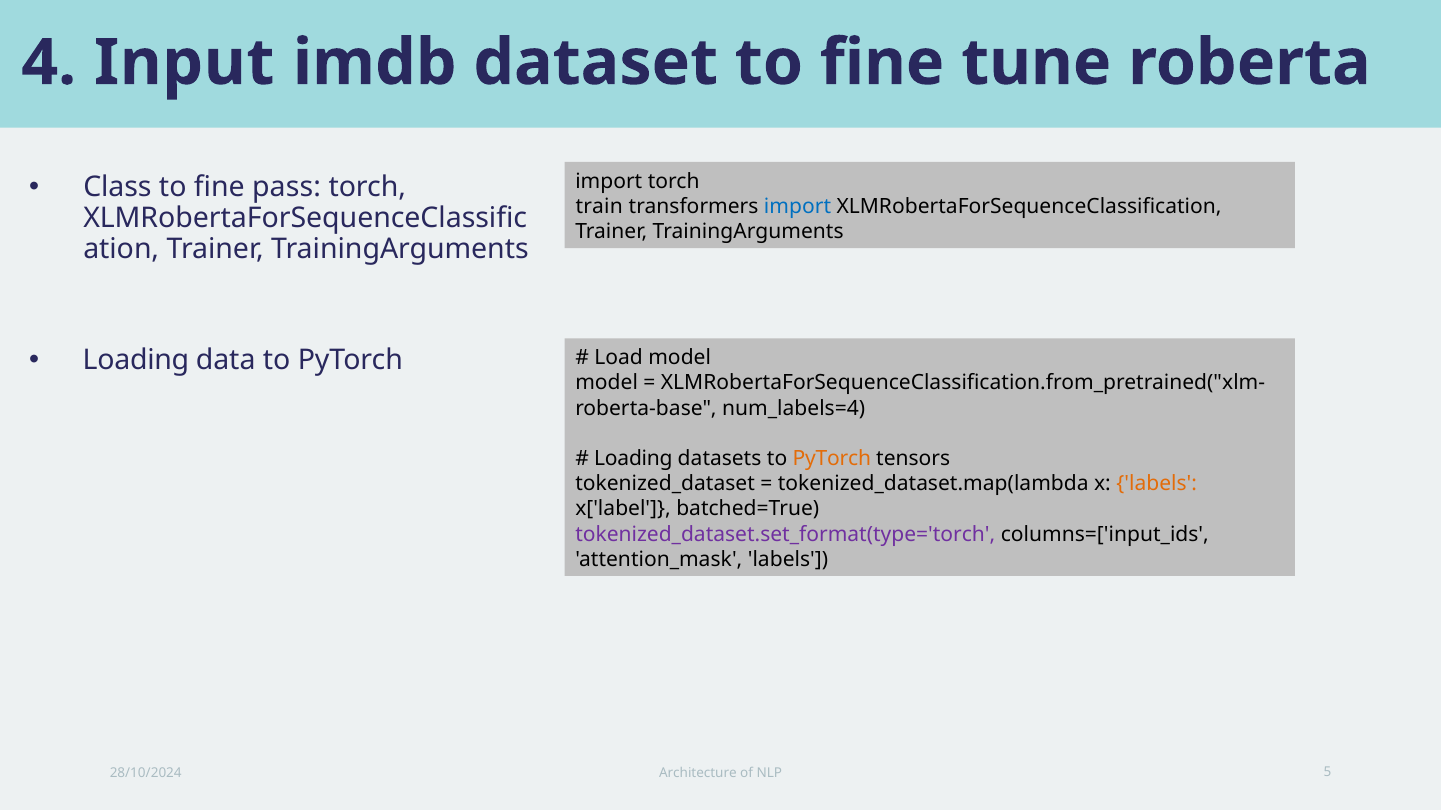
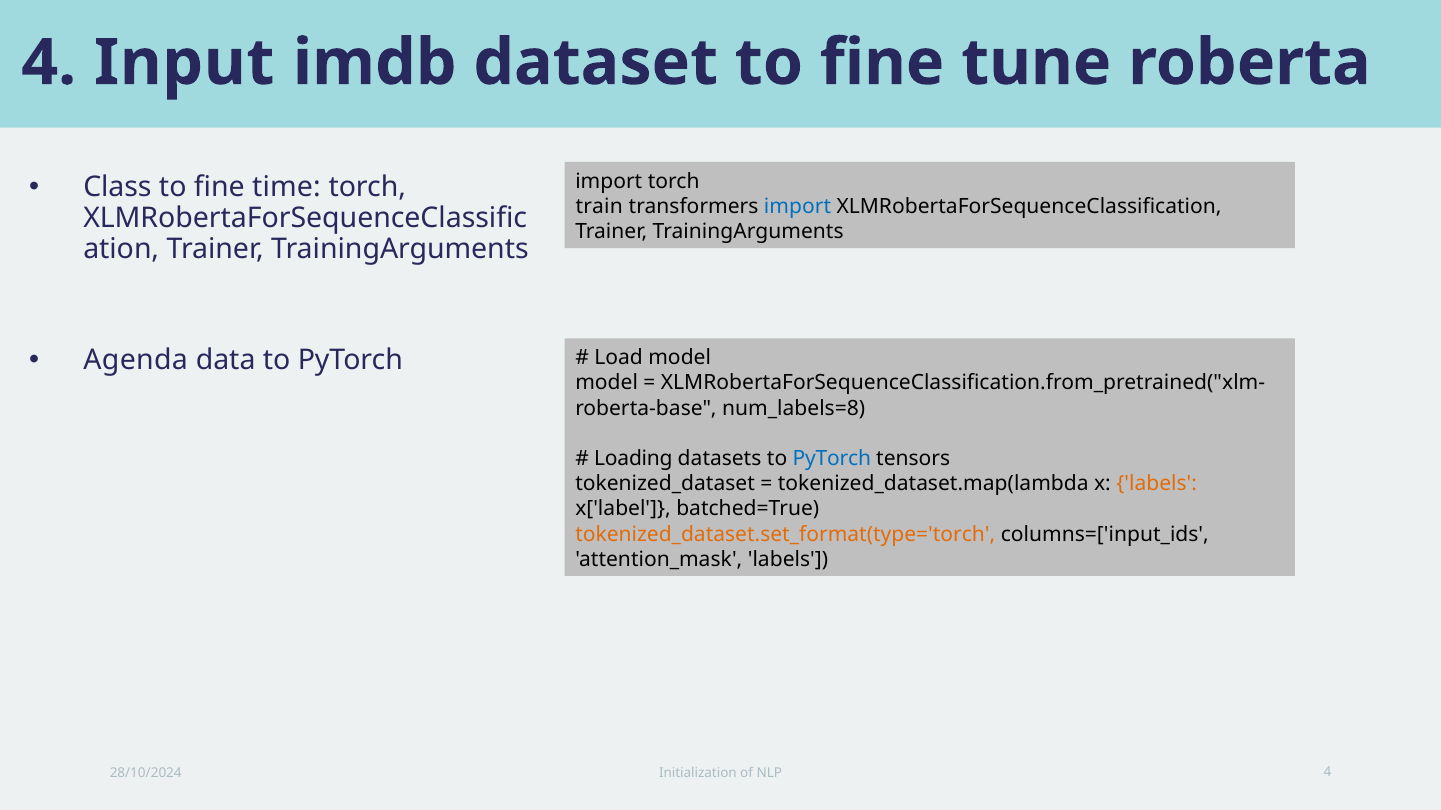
pass: pass -> time (286, 187)
Loading: Loading -> Agenda (136, 360)
num_labels=4: num_labels=4 -> num_labels=8 (794, 408)
PyTorch colour: orange -> blue (832, 459)
tokenized_dataset.set_format(type='torch colour: purple -> orange (785, 535)
Architecture: Architecture -> Initialization (698, 774)
NLP 5: 5 -> 4 (1327, 773)
